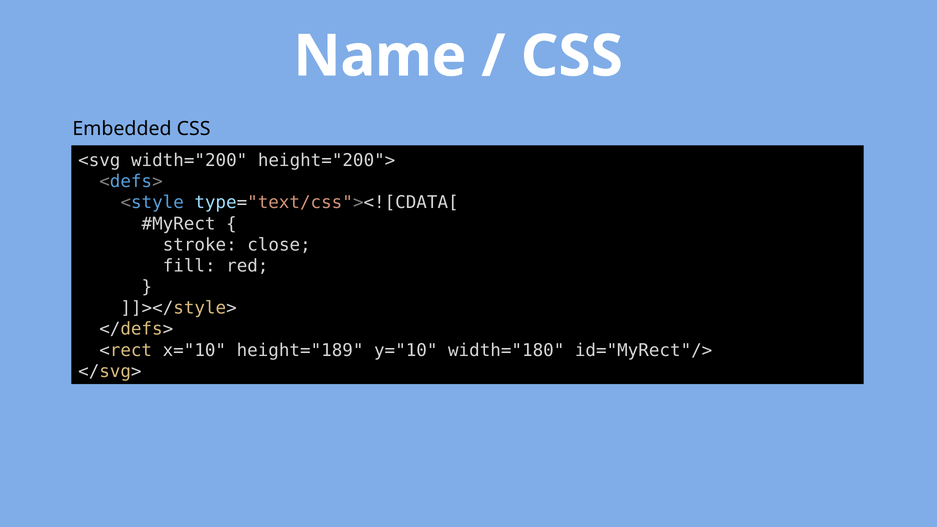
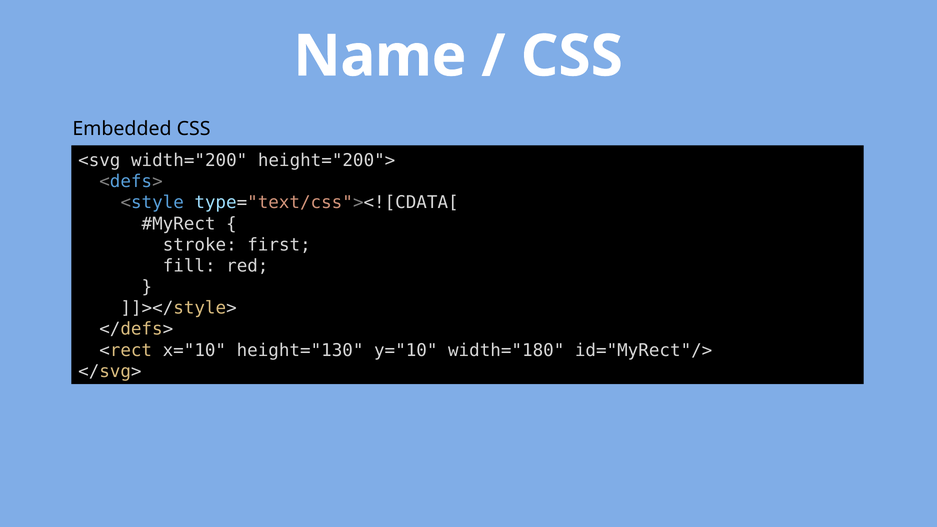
close: close -> first (279, 245)
height="189: height="189 -> height="130 (300, 350)
